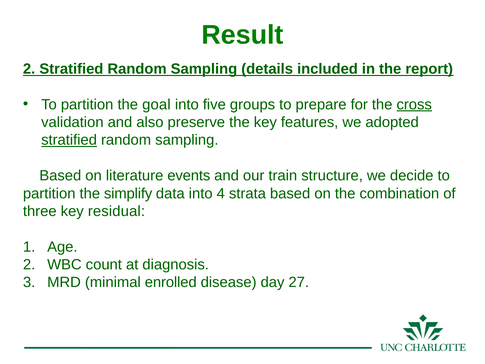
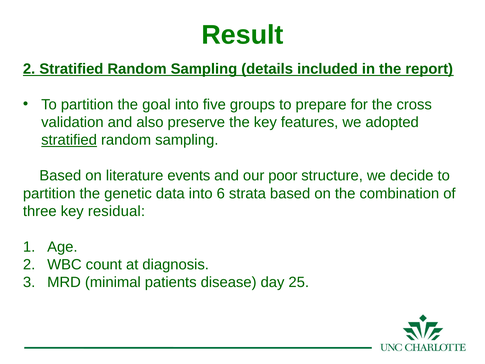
cross underline: present -> none (414, 104)
train: train -> poor (283, 176)
simplify: simplify -> genetic (128, 193)
4: 4 -> 6 (221, 193)
enrolled: enrolled -> patients (171, 282)
27: 27 -> 25 (299, 282)
